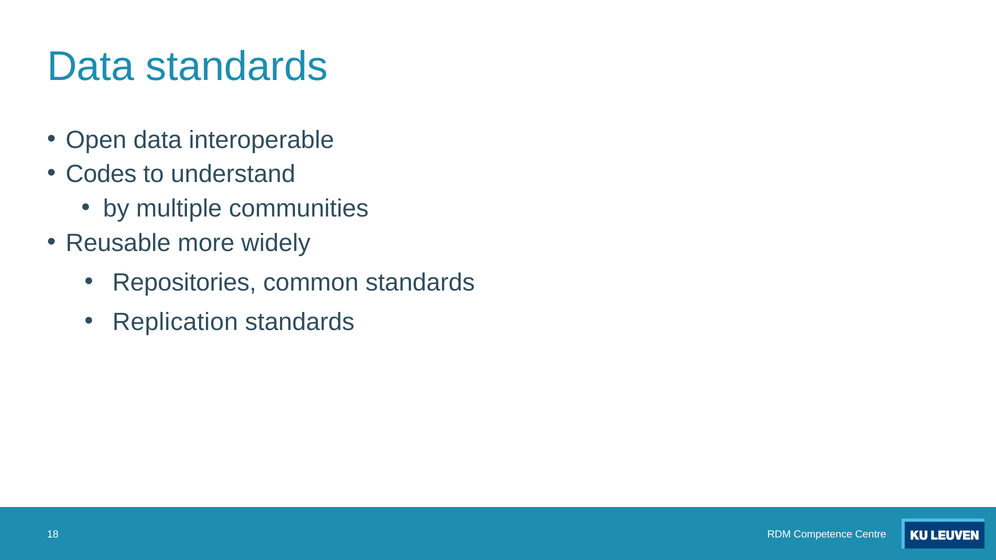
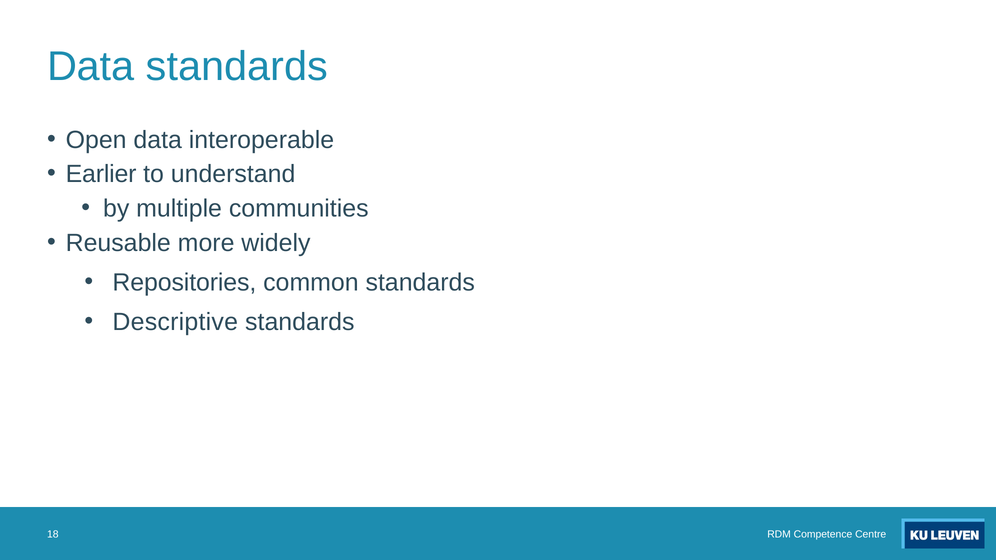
Codes: Codes -> Earlier (101, 174)
Replication: Replication -> Descriptive (175, 322)
